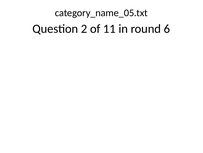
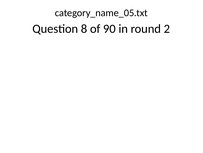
2: 2 -> 8 (84, 29)
11: 11 -> 90 (109, 29)
6: 6 -> 2 (167, 29)
